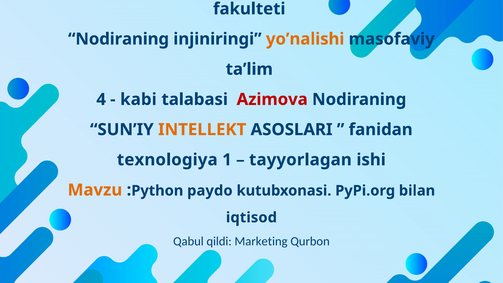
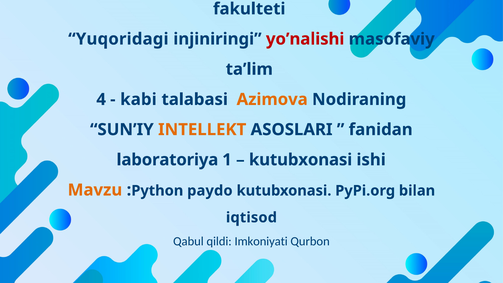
Nodiraning: Nodiraning -> Yuqoridagi (118, 39)
yo’nalishi colour: orange -> red (305, 39)
Azimova colour: red -> orange (272, 99)
texnologiya: texnologiya -> laboratoriya (167, 160)
tayyorlagan: tayyorlagan -> kutubxonasi (301, 160)
Marketing: Marketing -> Imkoniyati (261, 241)
